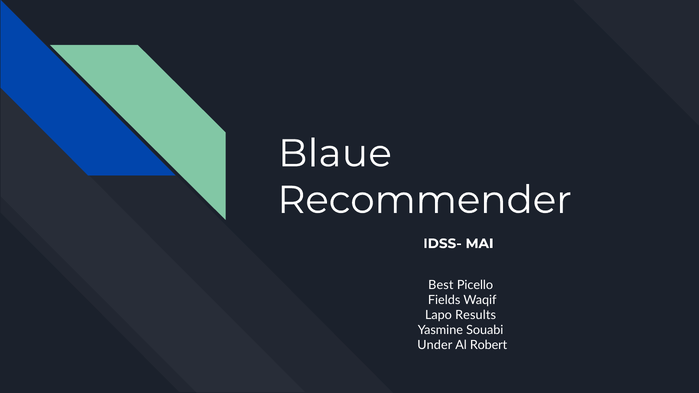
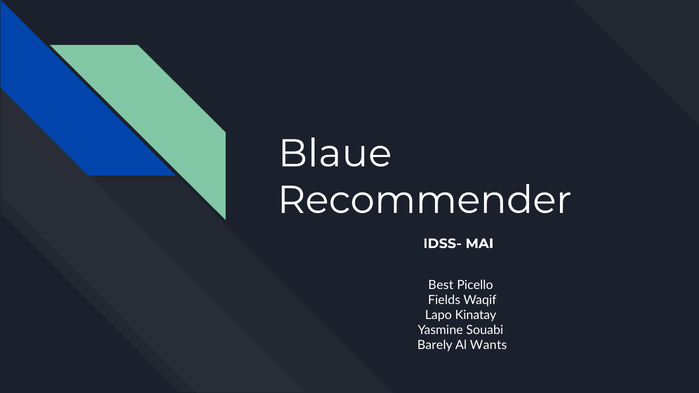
Results: Results -> Kinatay (476, 315)
Under: Under -> Barely (435, 345)
Robert: Robert -> Wants (488, 345)
